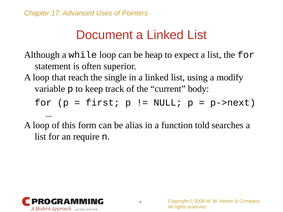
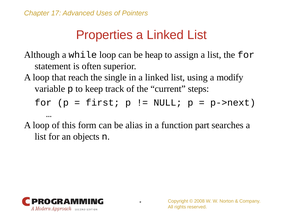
Document: Document -> Properties (104, 35)
expect: expect -> assign (186, 55)
body: body -> steps (198, 89)
told: told -> part (202, 125)
require: require -> objects (86, 137)
